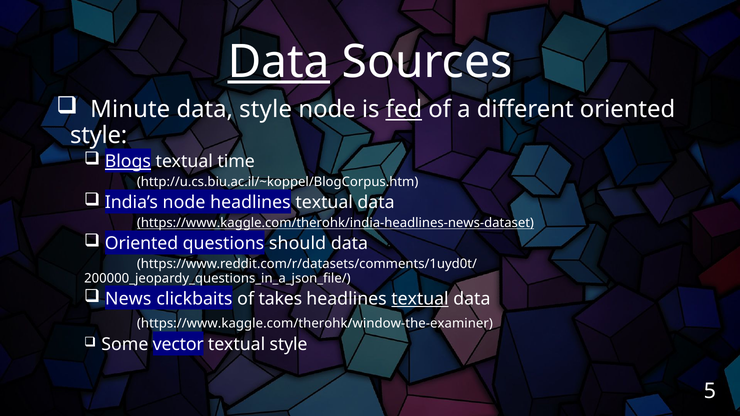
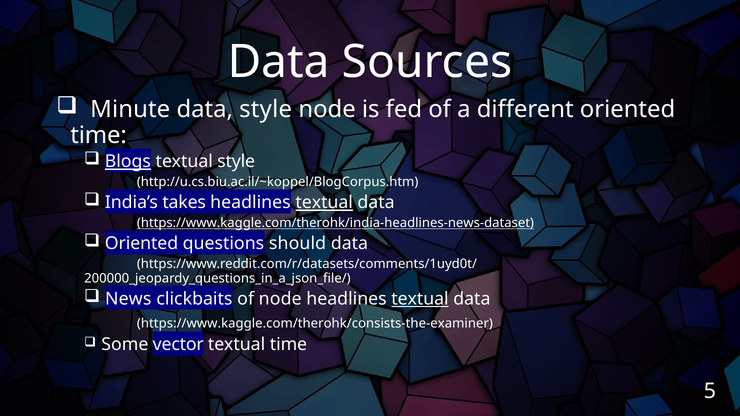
Data underline: present -> none (279, 62)
fed underline: present -> none (404, 110)
style: style -> time (99, 135)
textual time: time -> style (236, 162)
India’s node: node -> takes (184, 203)
textual underline: none -> present (324, 203)
of takes: takes -> node (280, 299)
https://www.kaggle.com/therohk/window-the-examiner: https://www.kaggle.com/therohk/window-the-examiner -> https://www.kaggle.com/therohk/consists-the-examiner (315, 323)
textual style: style -> time (288, 345)
